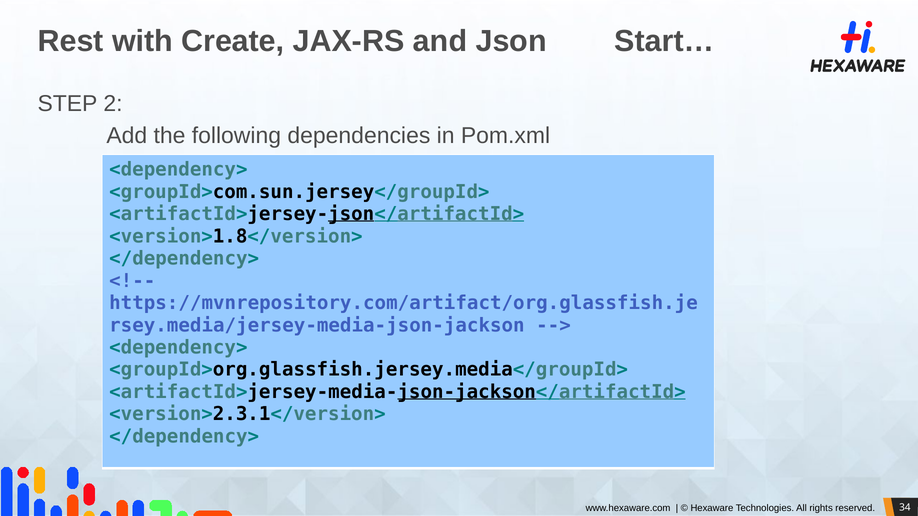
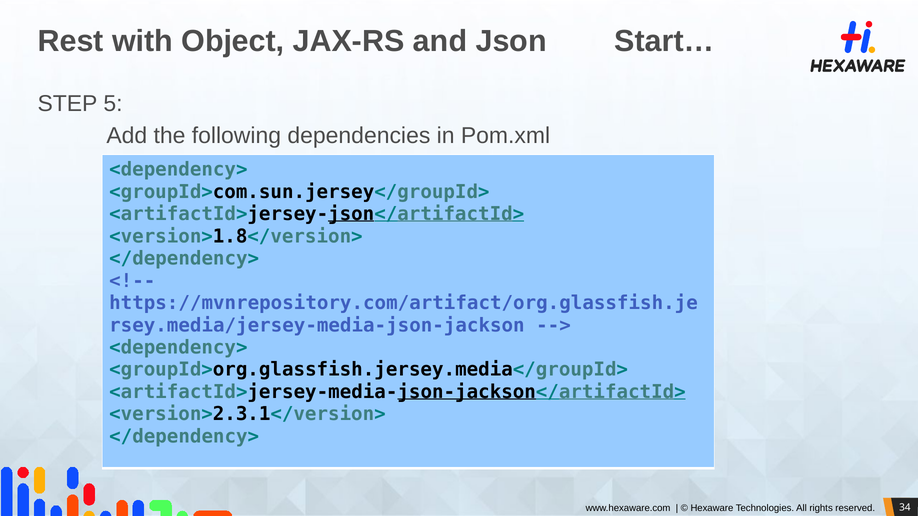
Create: Create -> Object (233, 41)
2: 2 -> 5 (113, 104)
